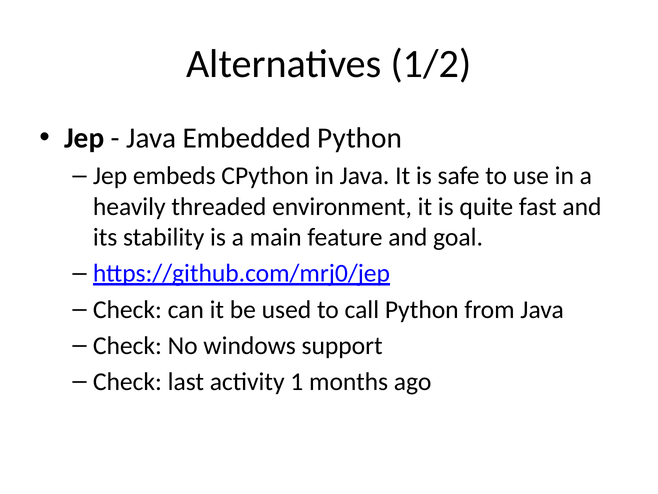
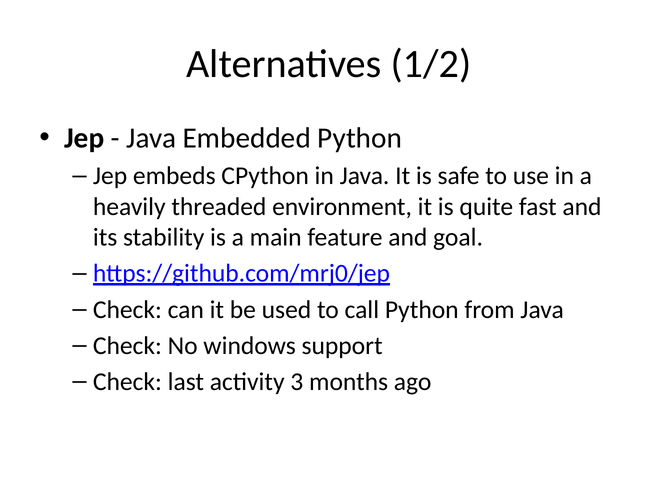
1: 1 -> 3 (297, 381)
